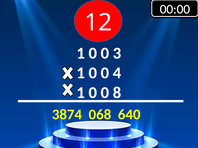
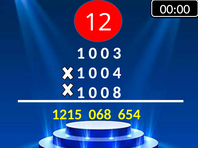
3874: 3874 -> 1215 (67, 115)
640: 640 -> 654 (129, 115)
